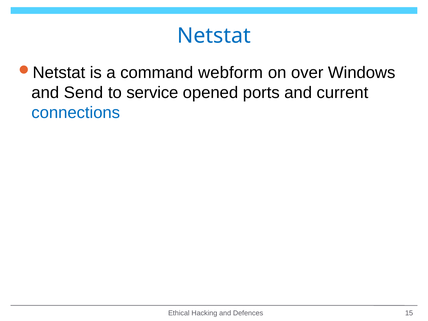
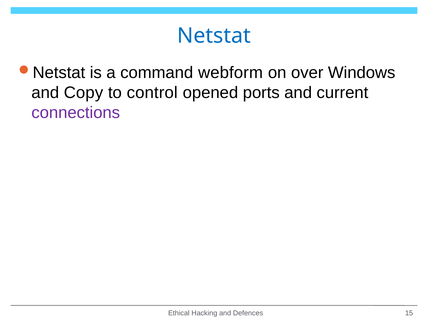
Send: Send -> Copy (83, 93)
service: service -> control (152, 93)
connections colour: blue -> purple (76, 113)
